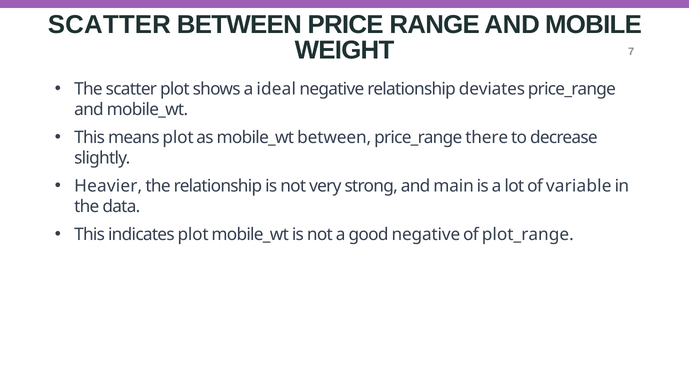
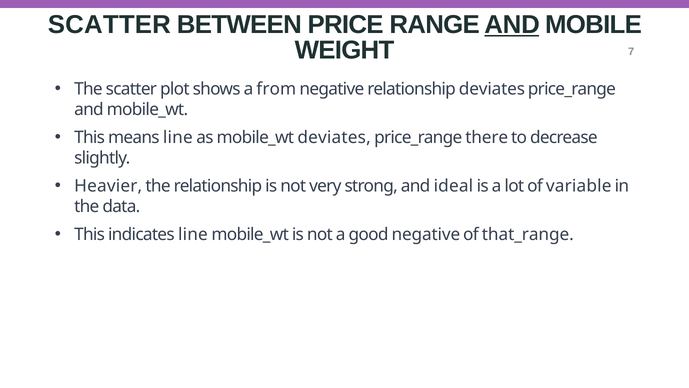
AND underline: none -> present (512, 24)
ideal: ideal -> from (276, 89)
means plot: plot -> line (178, 137)
mobile_wt between: between -> deviates (334, 137)
main: main -> ideal (453, 186)
indicates plot: plot -> line (193, 234)
plot_range: plot_range -> that_range (528, 234)
